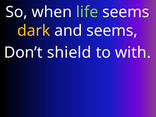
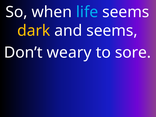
life colour: light green -> light blue (87, 12)
shield: shield -> weary (69, 53)
with: with -> sore (133, 53)
